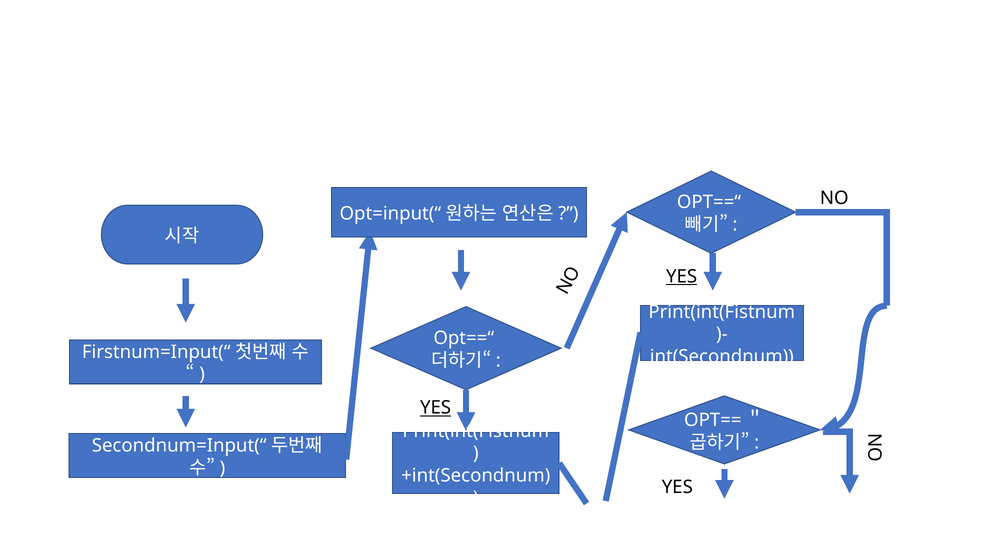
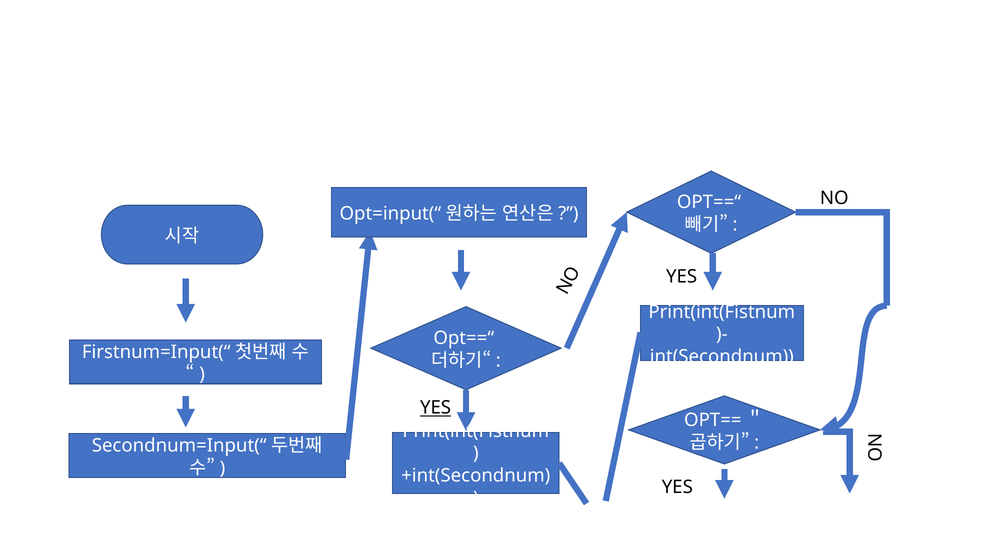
YES underline: present -> none (682, 277)
